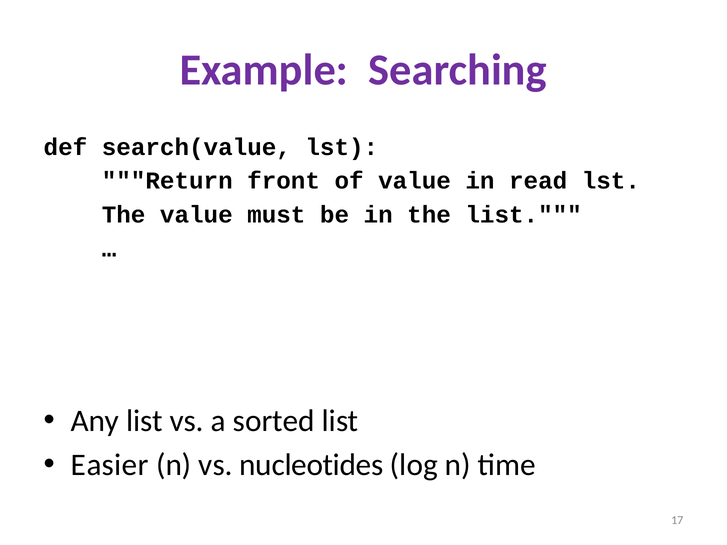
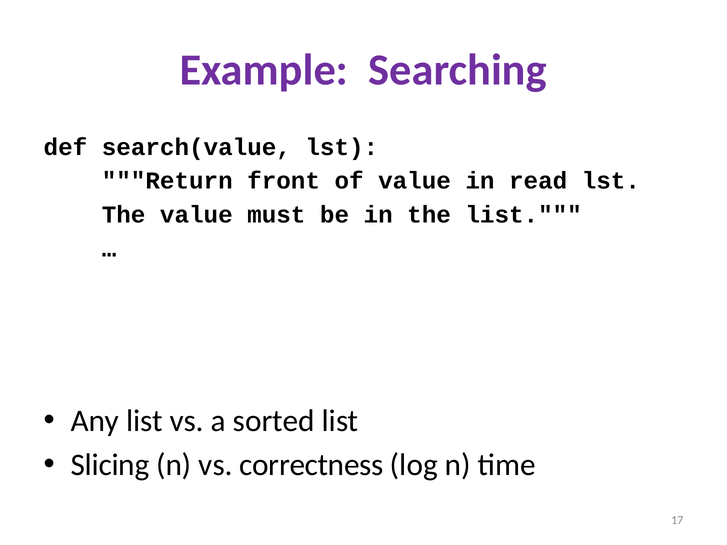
Easier: Easier -> Slicing (110, 465)
nucleotides: nucleotides -> correctness (311, 465)
